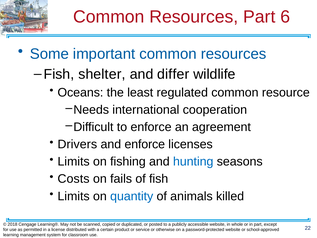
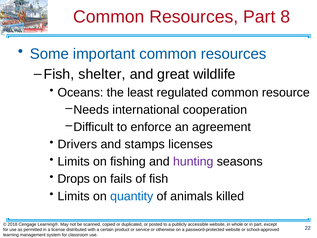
6: 6 -> 8 (285, 17)
differ: differ -> great (173, 74)
and enforce: enforce -> stamps (145, 144)
hunting colour: blue -> purple (193, 161)
Costs: Costs -> Drops (74, 179)
